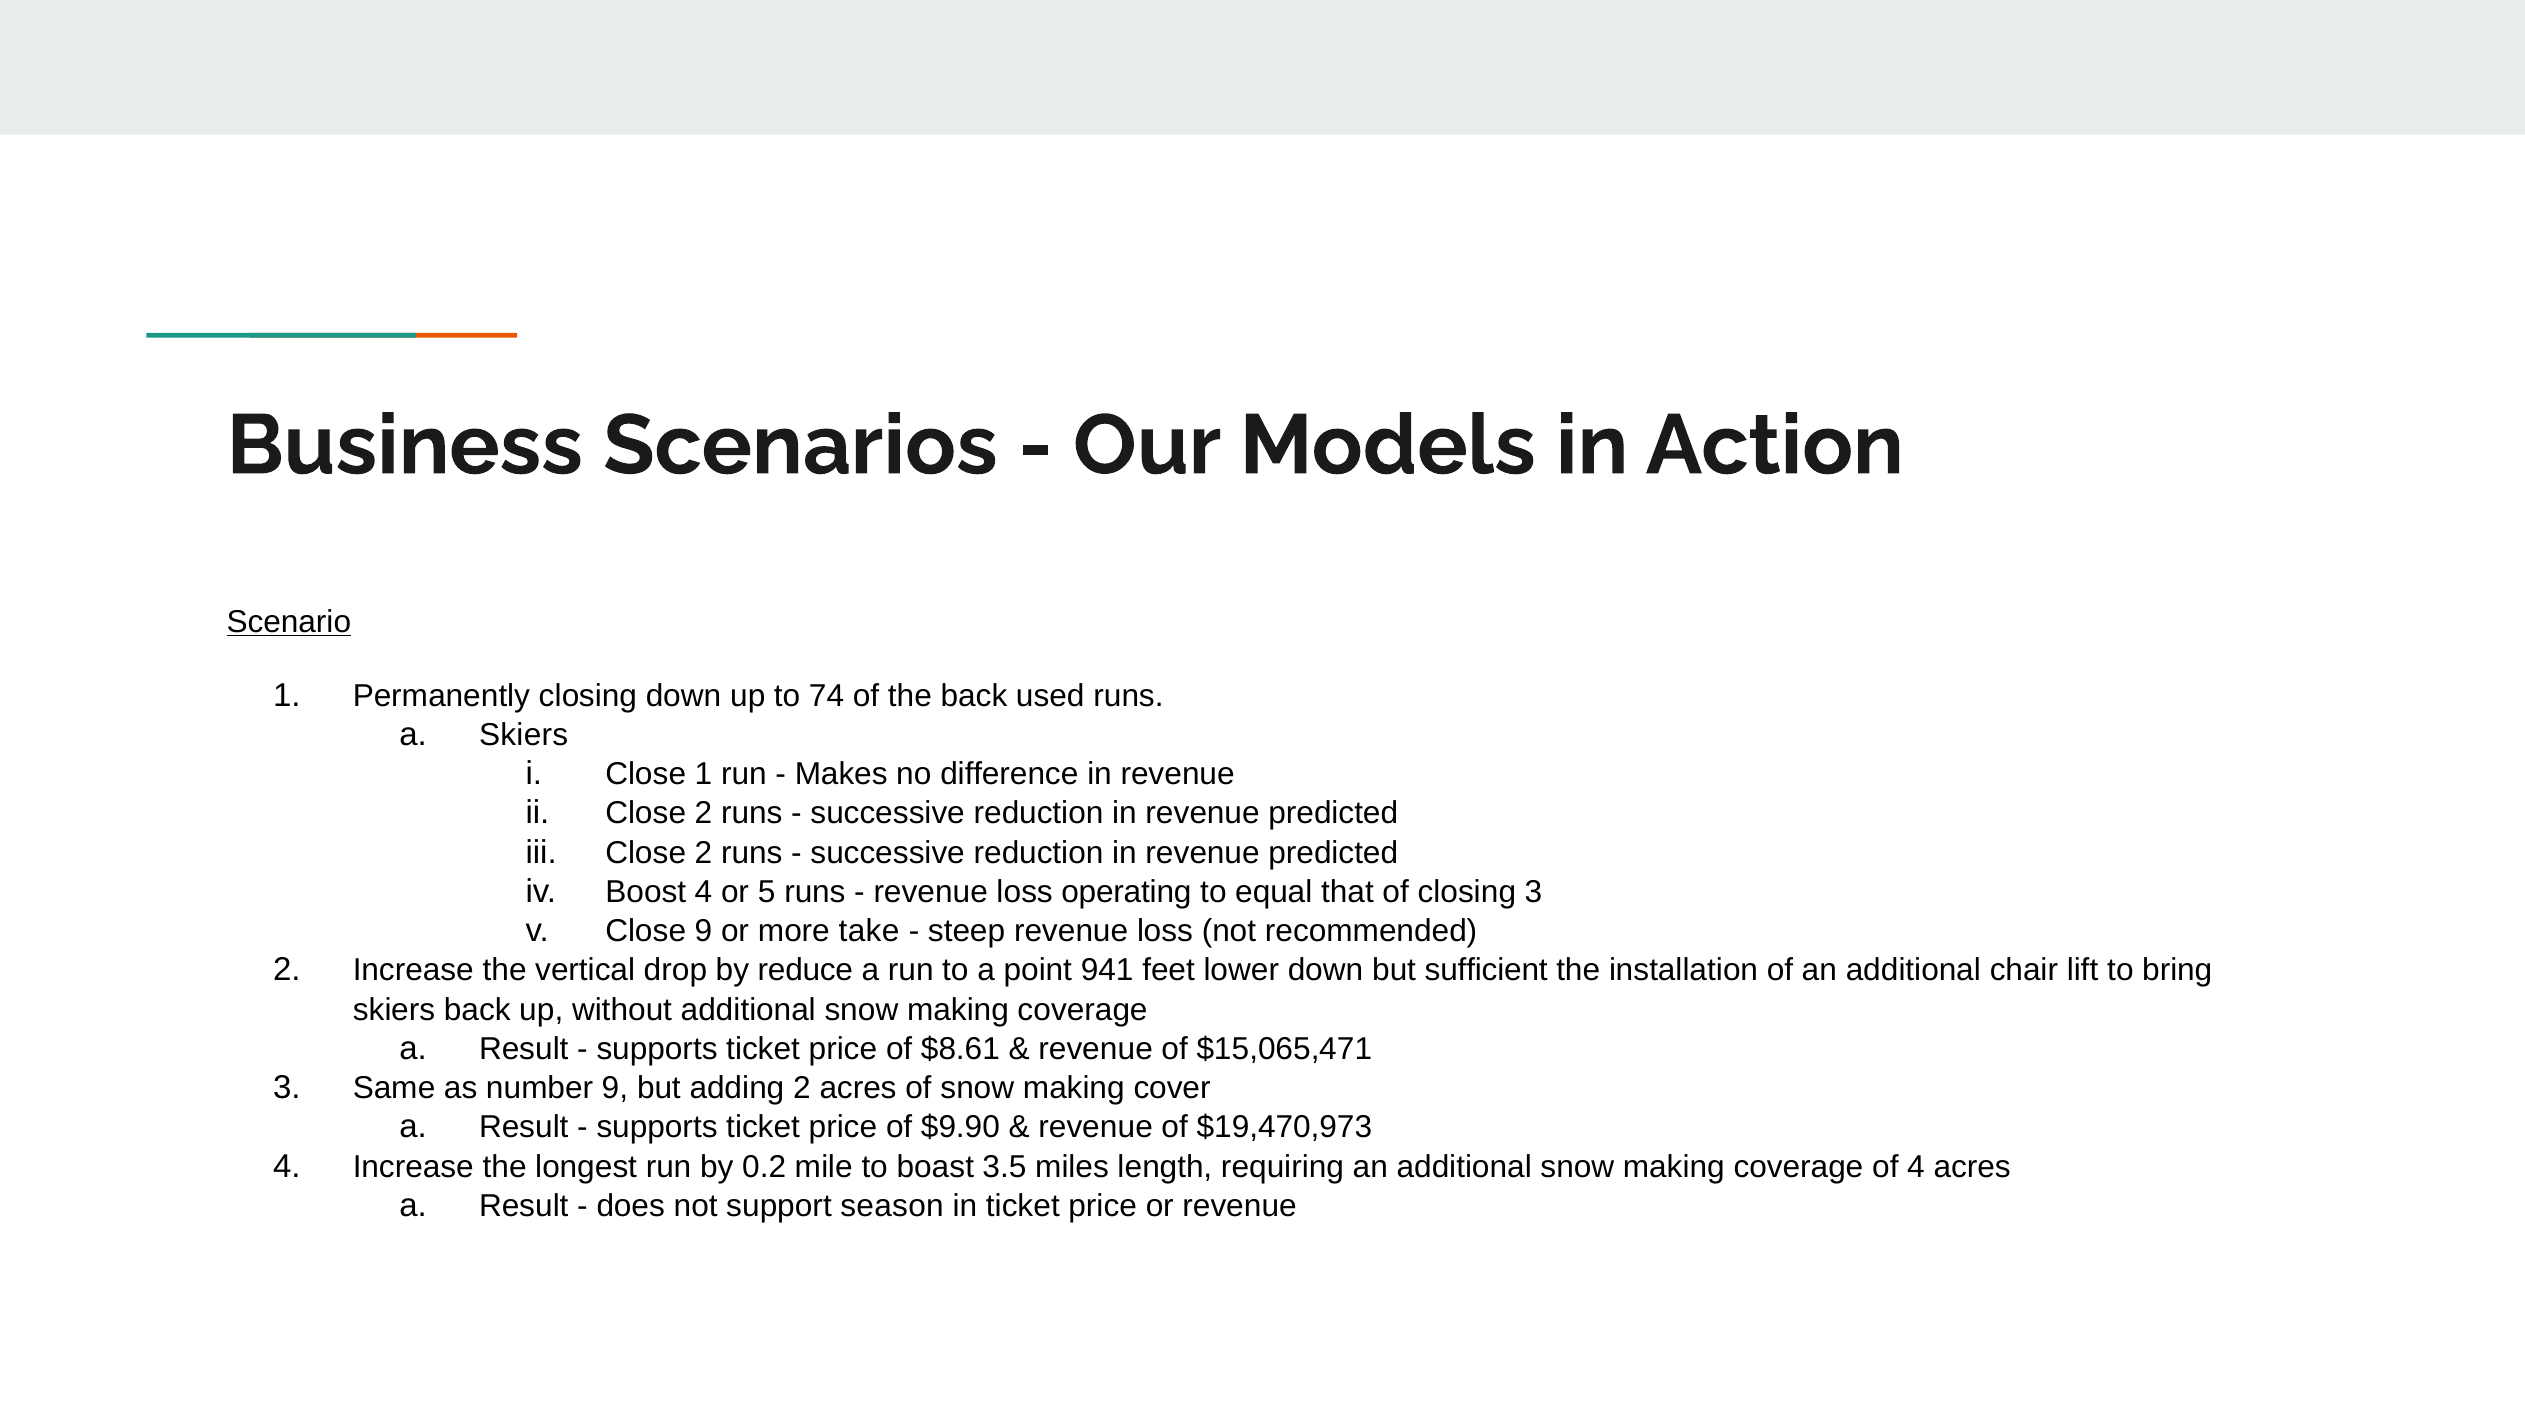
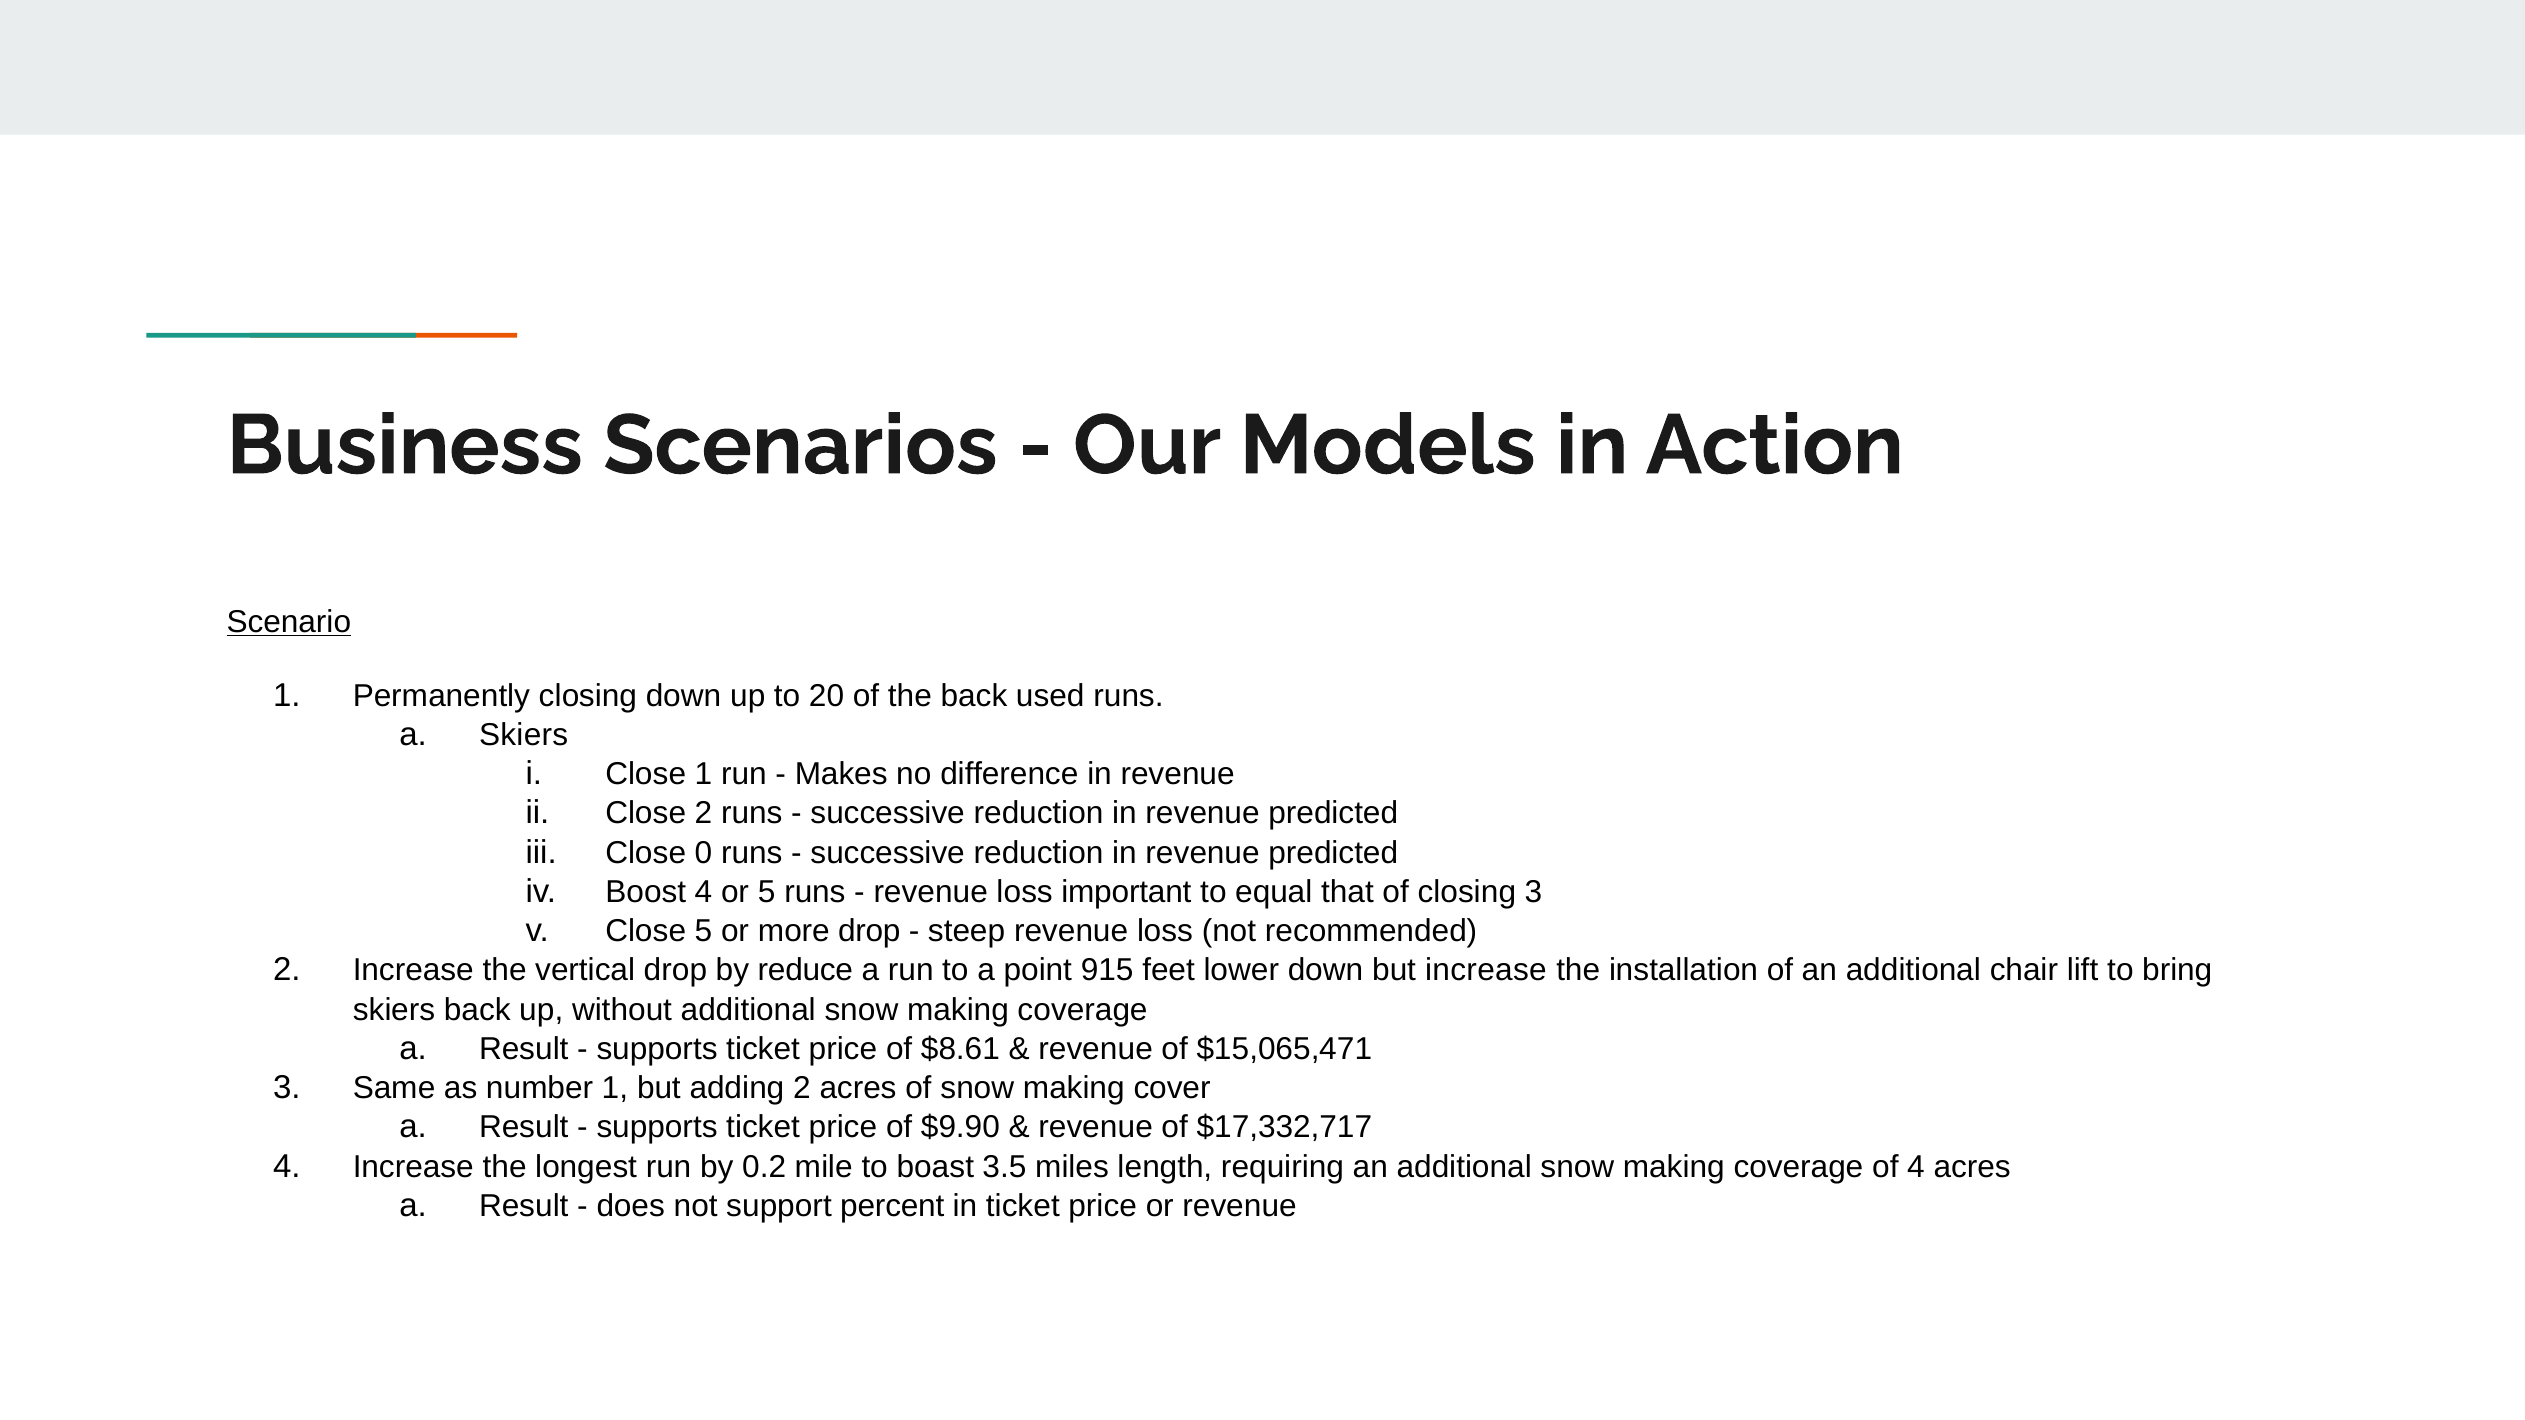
74: 74 -> 20 (827, 696)
2: 2 -> 0 (703, 853)
operating: operating -> important (1126, 892)
Close 9: 9 -> 5 (703, 931)
more take: take -> drop (869, 931)
941: 941 -> 915 (1107, 971)
but sufficient: sufficient -> increase (1486, 971)
number 9: 9 -> 1 (615, 1088)
$19,470,973: $19,470,973 -> $17,332,717 (1284, 1128)
season: season -> percent (892, 1206)
